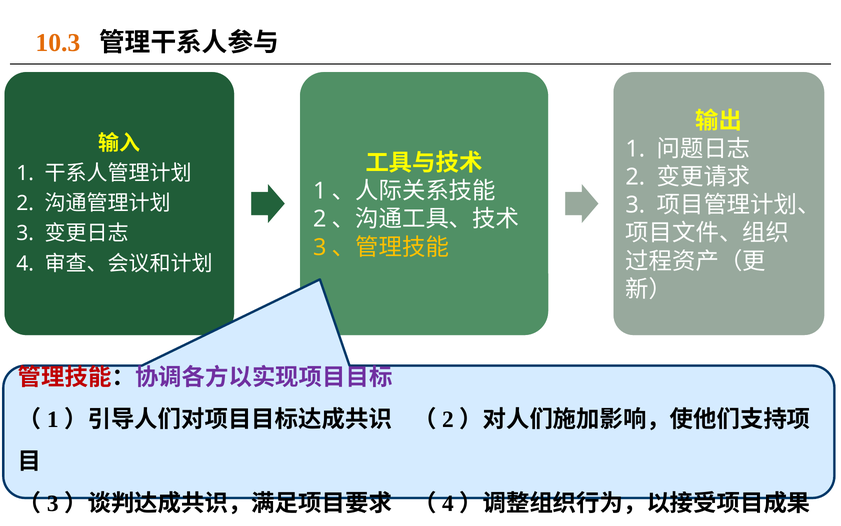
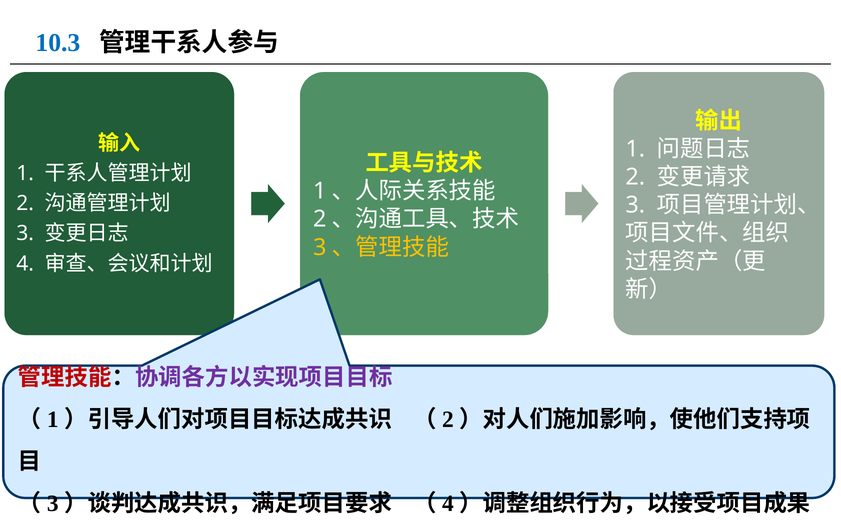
10.3 colour: orange -> blue (58, 43)
